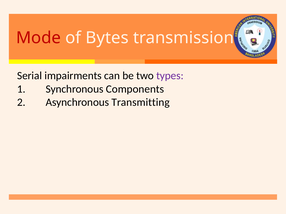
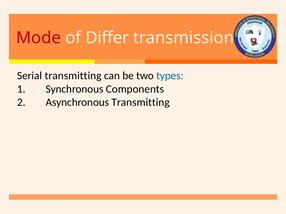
Bytes: Bytes -> Differ (107, 38)
Serial impairments: impairments -> transmitting (73, 76)
types colour: purple -> blue (170, 76)
